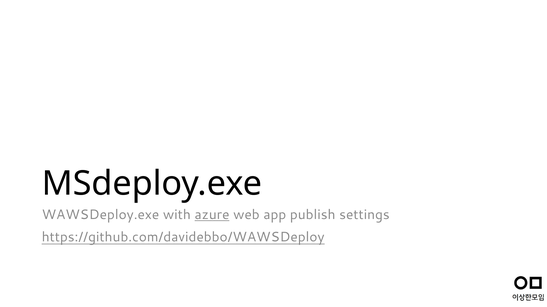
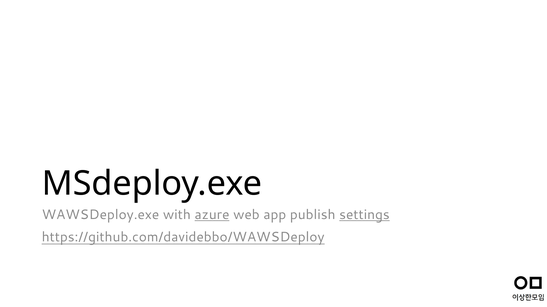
settings underline: none -> present (364, 215)
